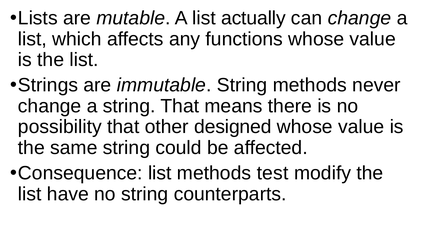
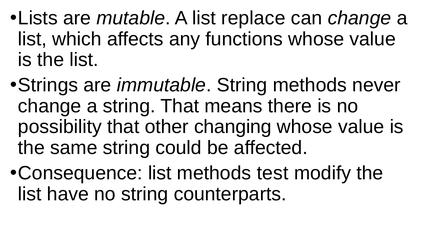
actually: actually -> replace (253, 18)
designed: designed -> changing (233, 127)
